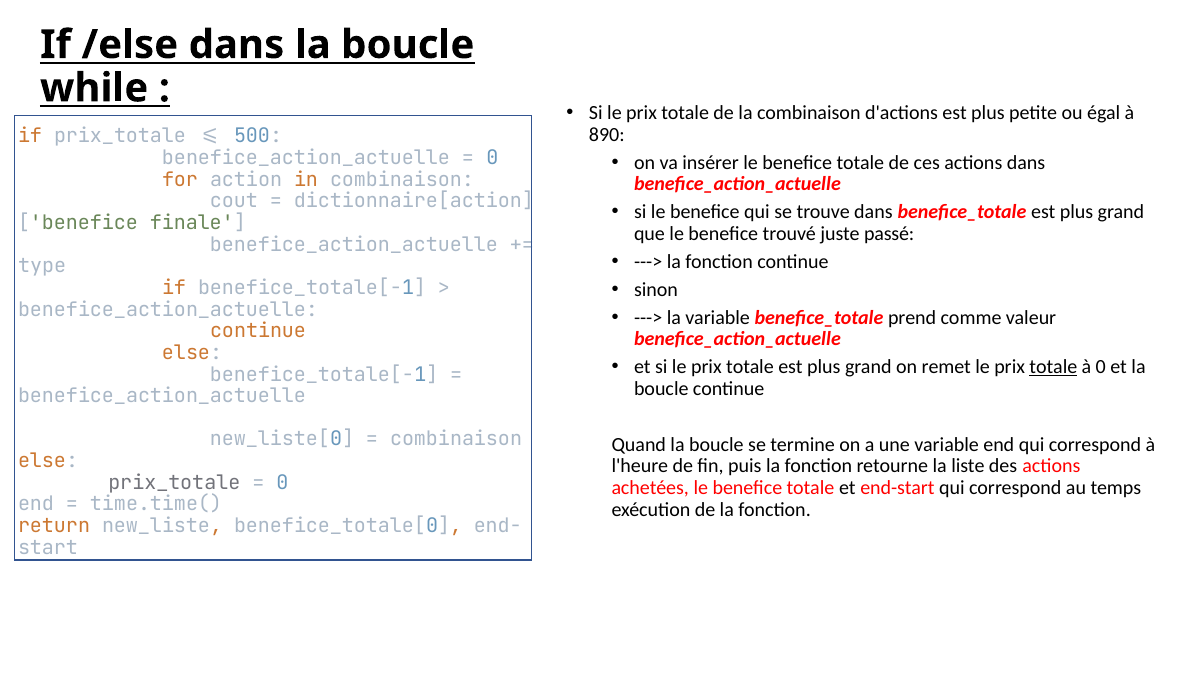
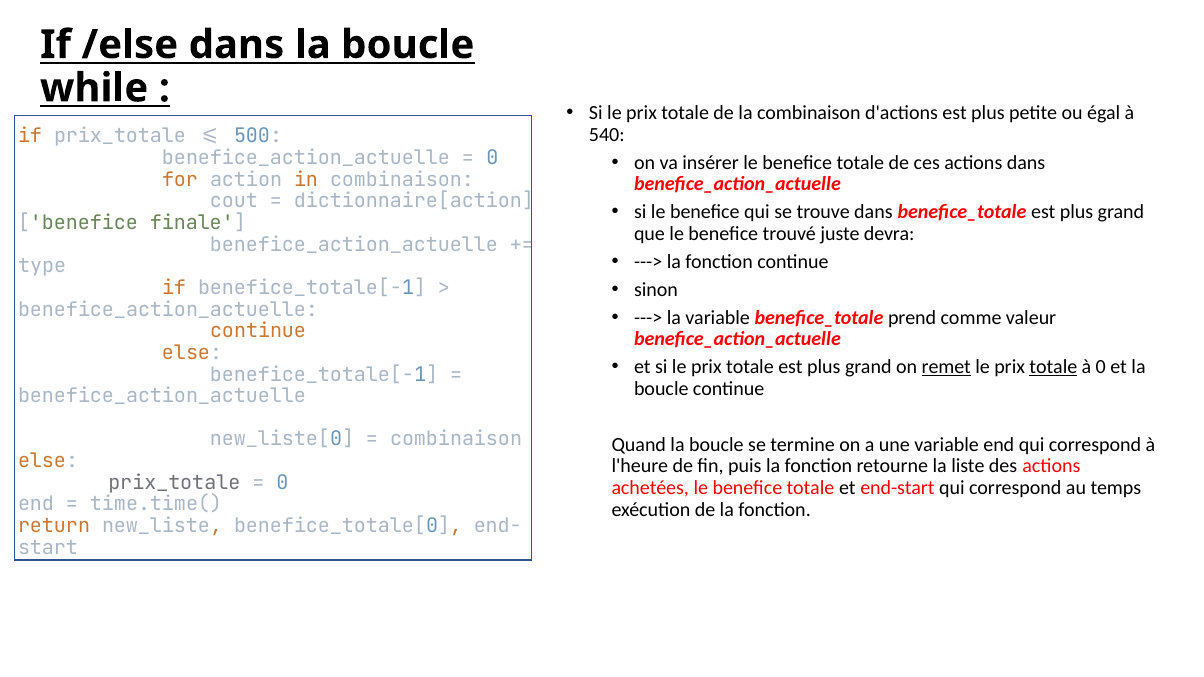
890: 890 -> 540 (607, 135)
passé: passé -> devra (889, 234)
remet underline: none -> present (946, 367)
